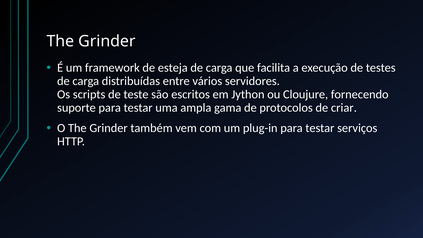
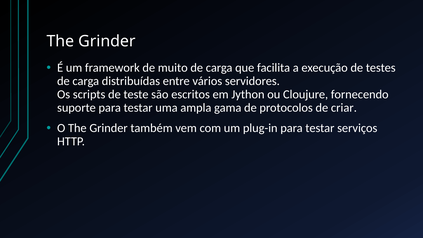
esteja: esteja -> muito (173, 68)
